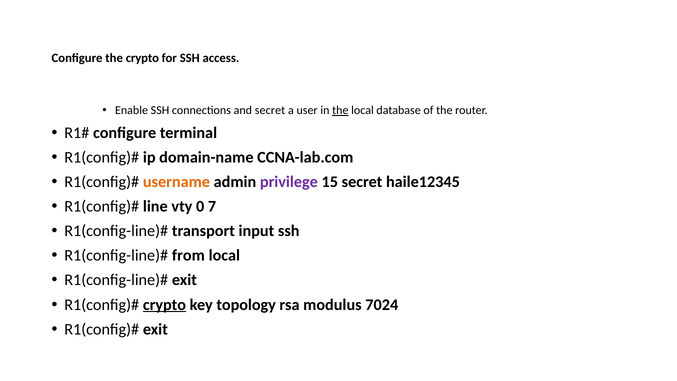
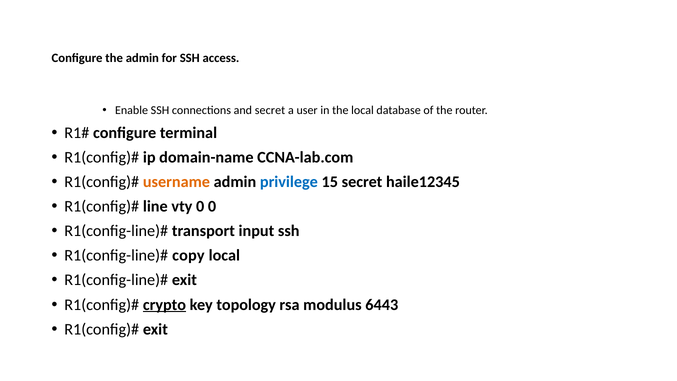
the crypto: crypto -> admin (142, 58)
the underline: present -> none (340, 110)
privilege colour: purple -> blue (289, 182)
0 7: 7 -> 0 (212, 206)
from: from -> copy (188, 255)
7024: 7024 -> 6443 (382, 305)
